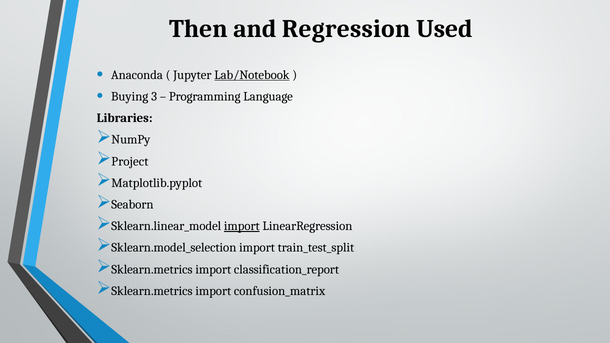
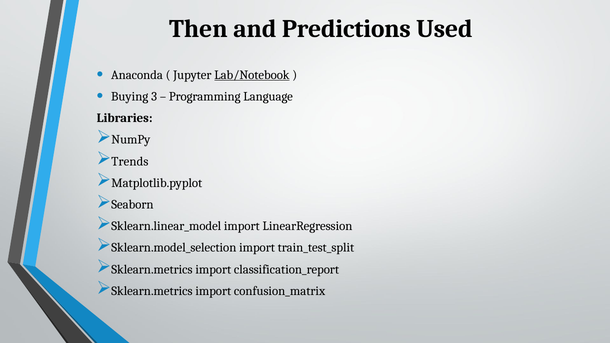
Regression: Regression -> Predictions (346, 29)
Project: Project -> Trends (130, 161)
import underline: present -> none (242, 226)
